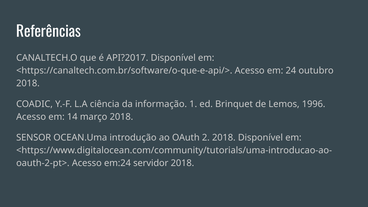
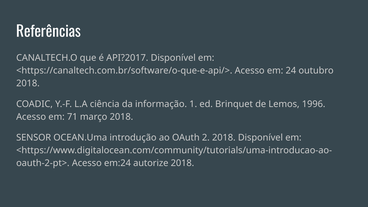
14: 14 -> 71 (72, 117)
servidor: servidor -> autorize (151, 163)
